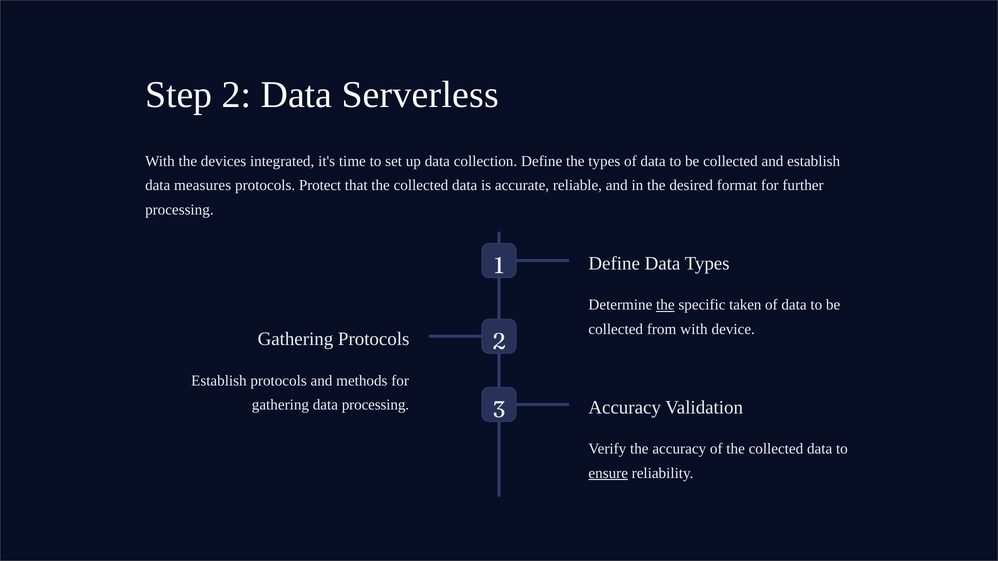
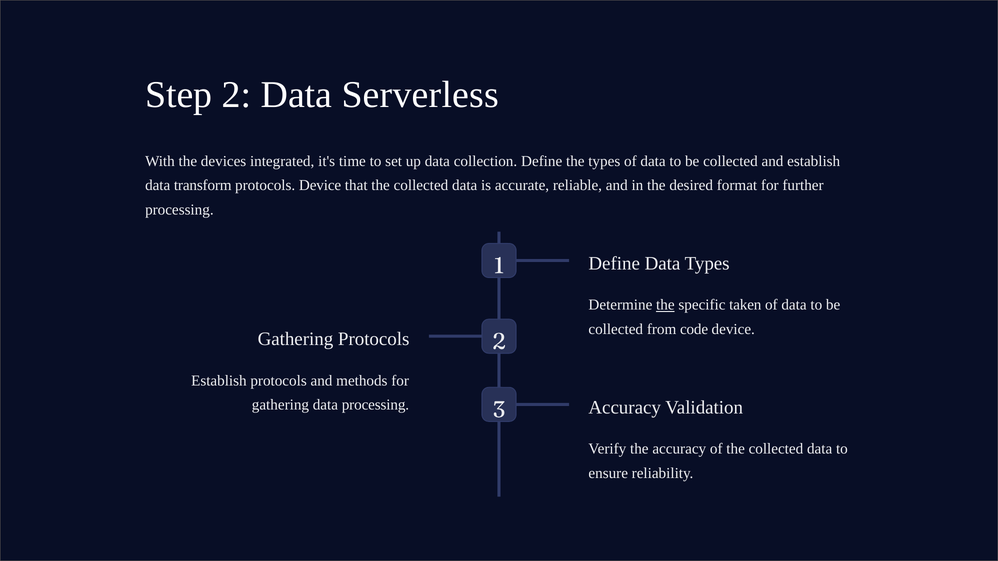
measures: measures -> transform (203, 186)
protocols Protect: Protect -> Device (320, 186)
from with: with -> code (694, 329)
ensure underline: present -> none (608, 473)
